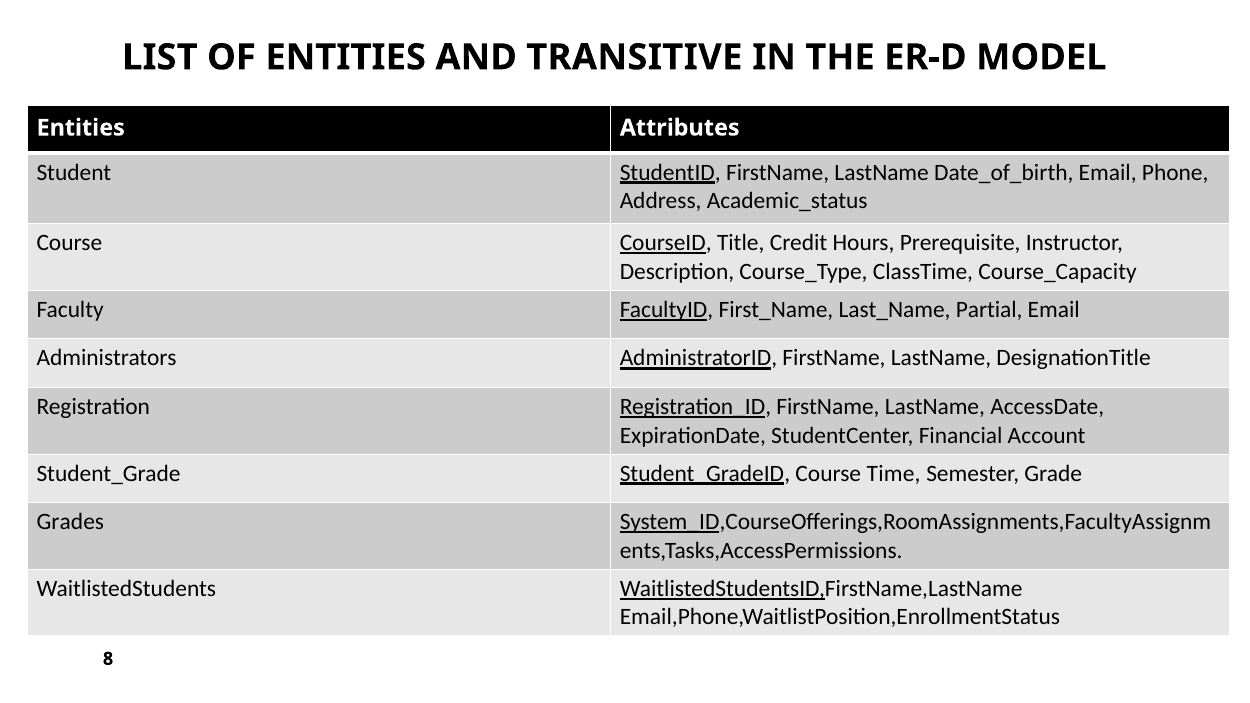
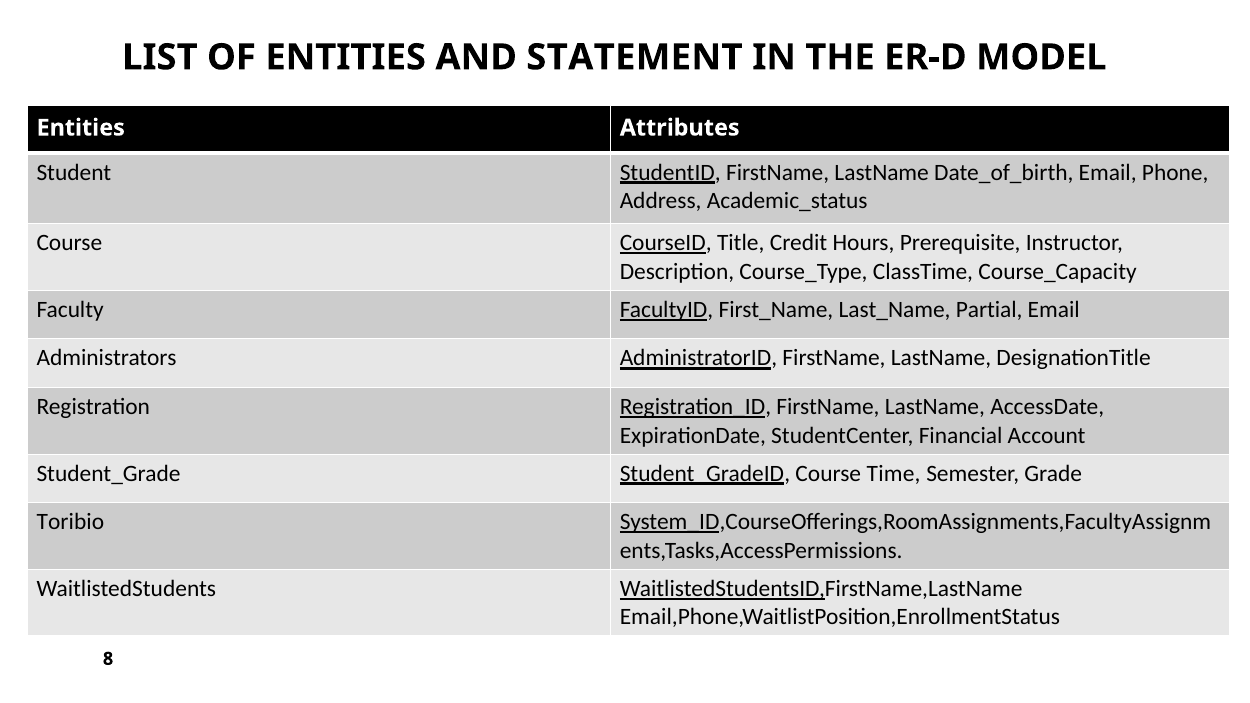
TRANSITIVE: TRANSITIVE -> STATEMENT (634, 57)
Grades: Grades -> Toribio (70, 522)
